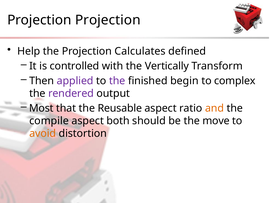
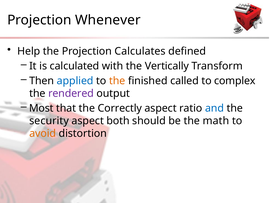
Projection Projection: Projection -> Whenever (108, 20)
controlled: controlled -> calculated (74, 66)
applied colour: purple -> blue (75, 81)
the colour: purple -> orange (117, 81)
begin: begin -> called (184, 81)
Reusable: Reusable -> Correctly (120, 108)
and colour: orange -> blue (214, 108)
compile: compile -> security (49, 121)
move: move -> math (216, 121)
